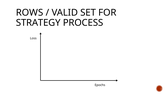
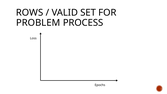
STRATEGY: STRATEGY -> PROBLEM (38, 23)
